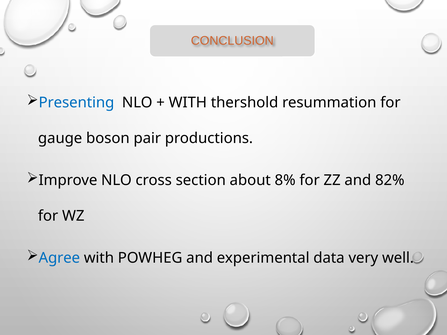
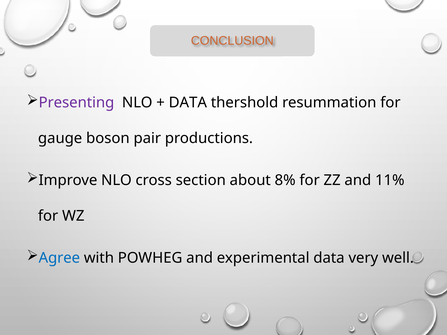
Presenting colour: blue -> purple (76, 103)
WITH: WITH -> DATA (188, 103)
82%: 82% -> 11% (390, 180)
